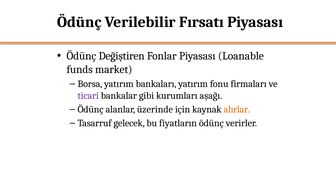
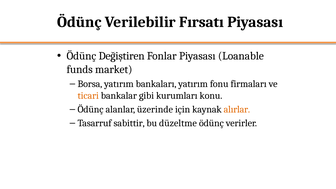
ticari colour: purple -> orange (88, 96)
aşağı: aşağı -> konu (211, 96)
gelecek: gelecek -> sabittir (129, 123)
fiyatların: fiyatların -> düzeltme (178, 123)
